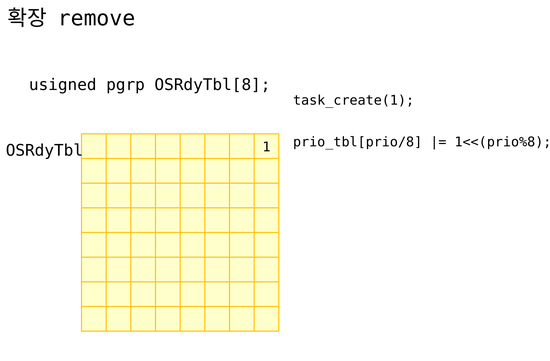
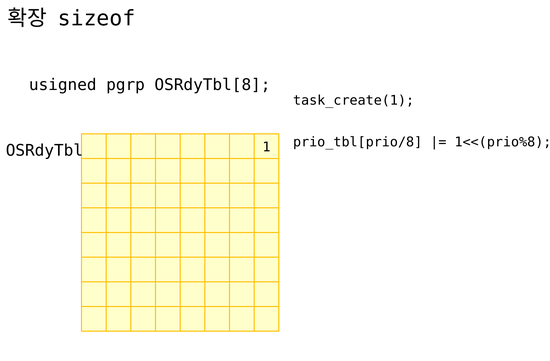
remove: remove -> sizeof (97, 19)
